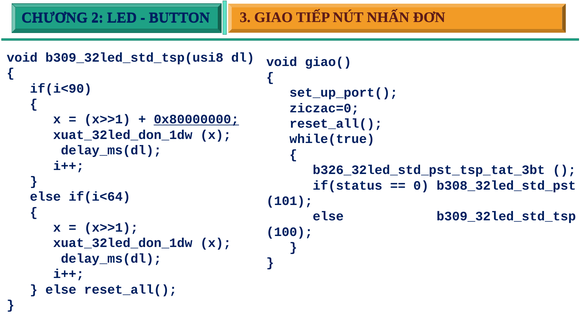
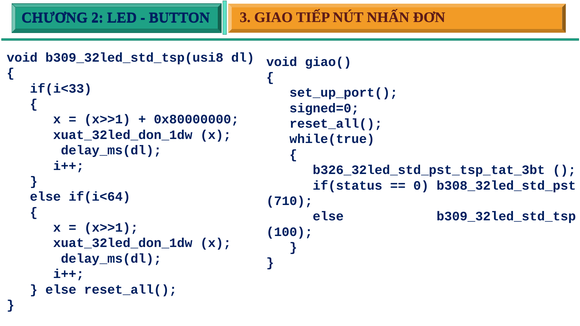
if(i<90: if(i<90 -> if(i<33 (61, 89)
ziczac=0: ziczac=0 -> signed=0 (324, 108)
0x80000000 underline: present -> none (196, 119)
101: 101 -> 710 (289, 201)
